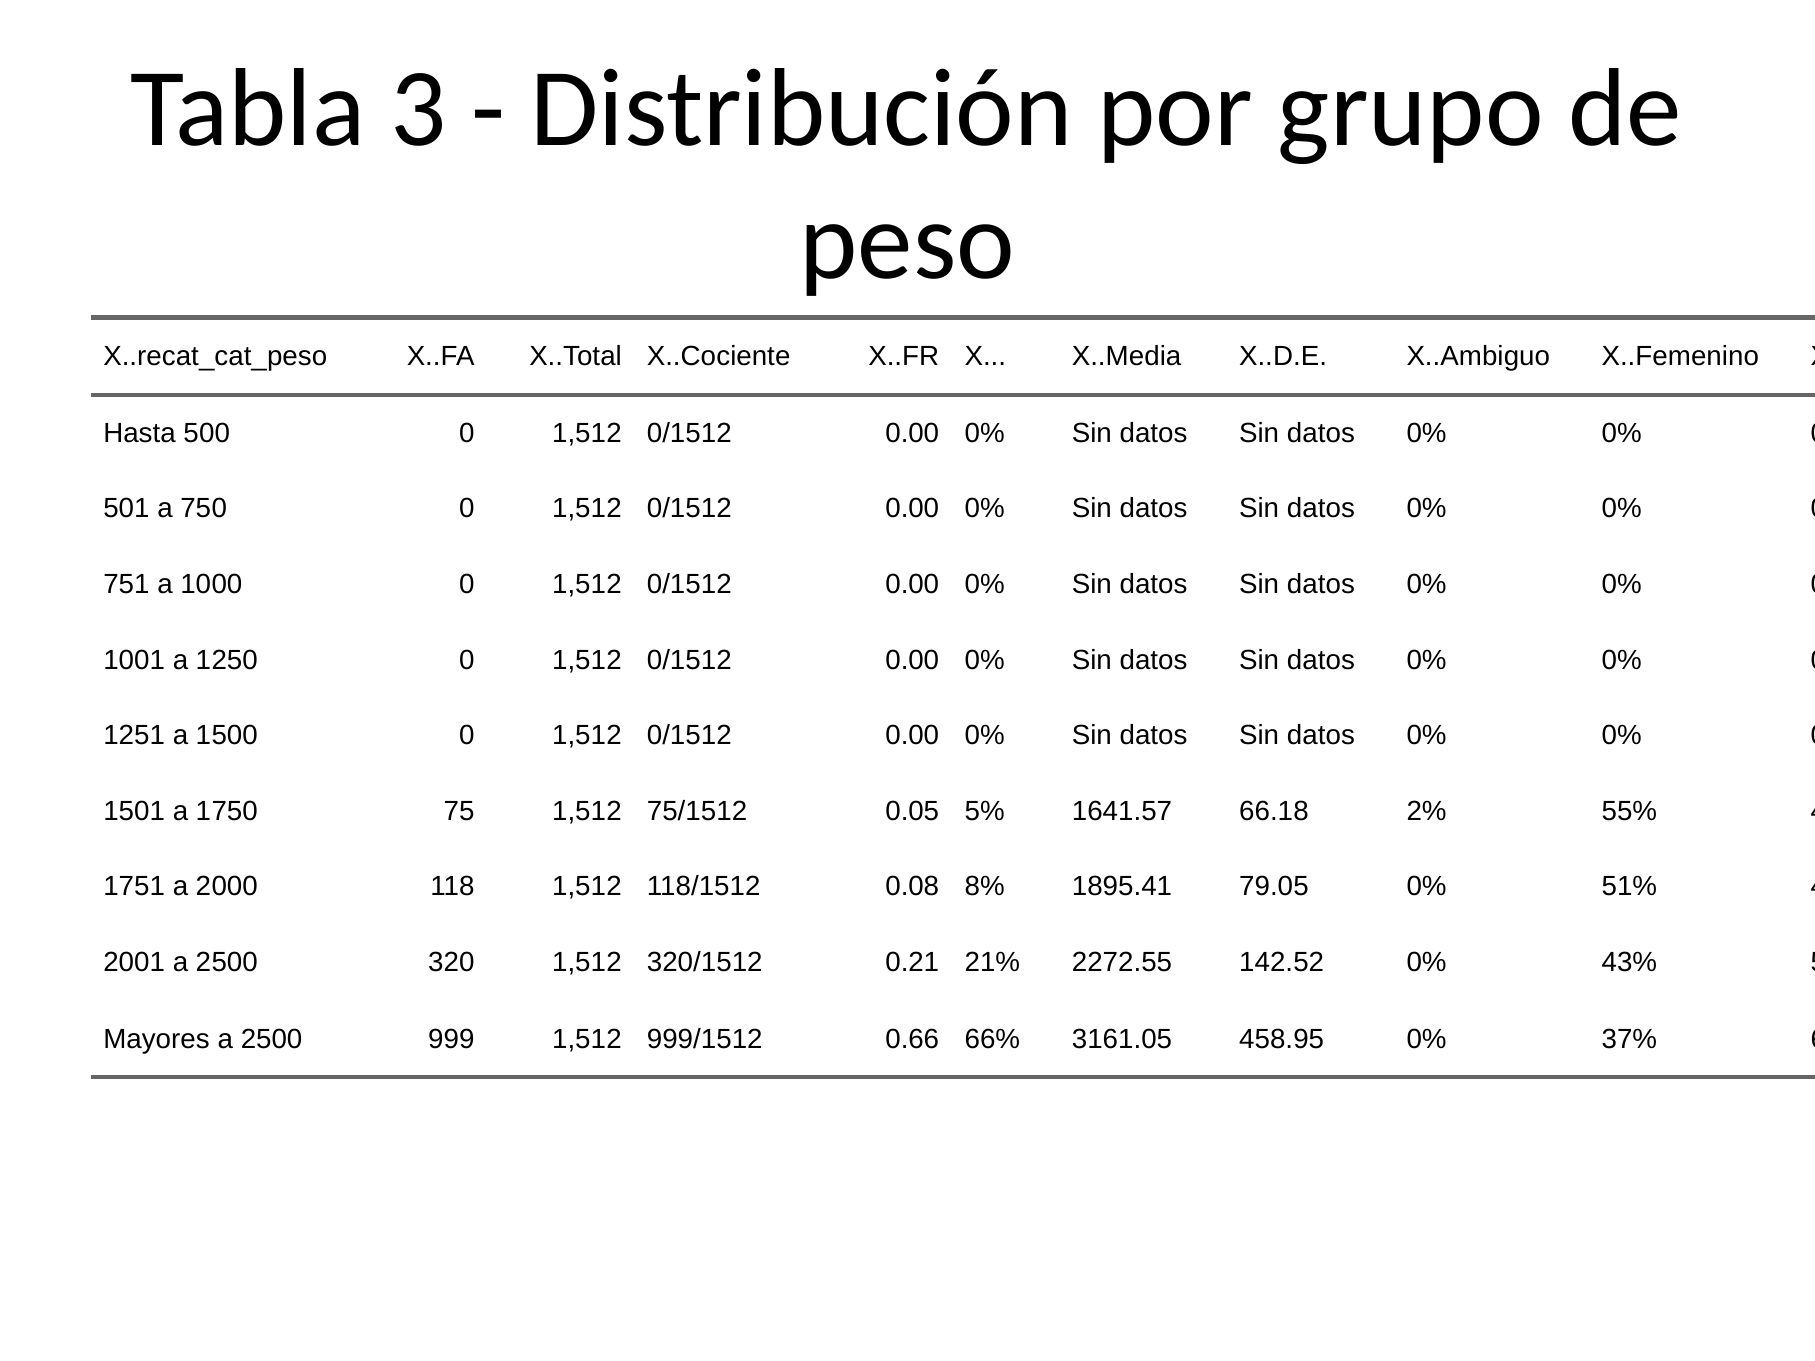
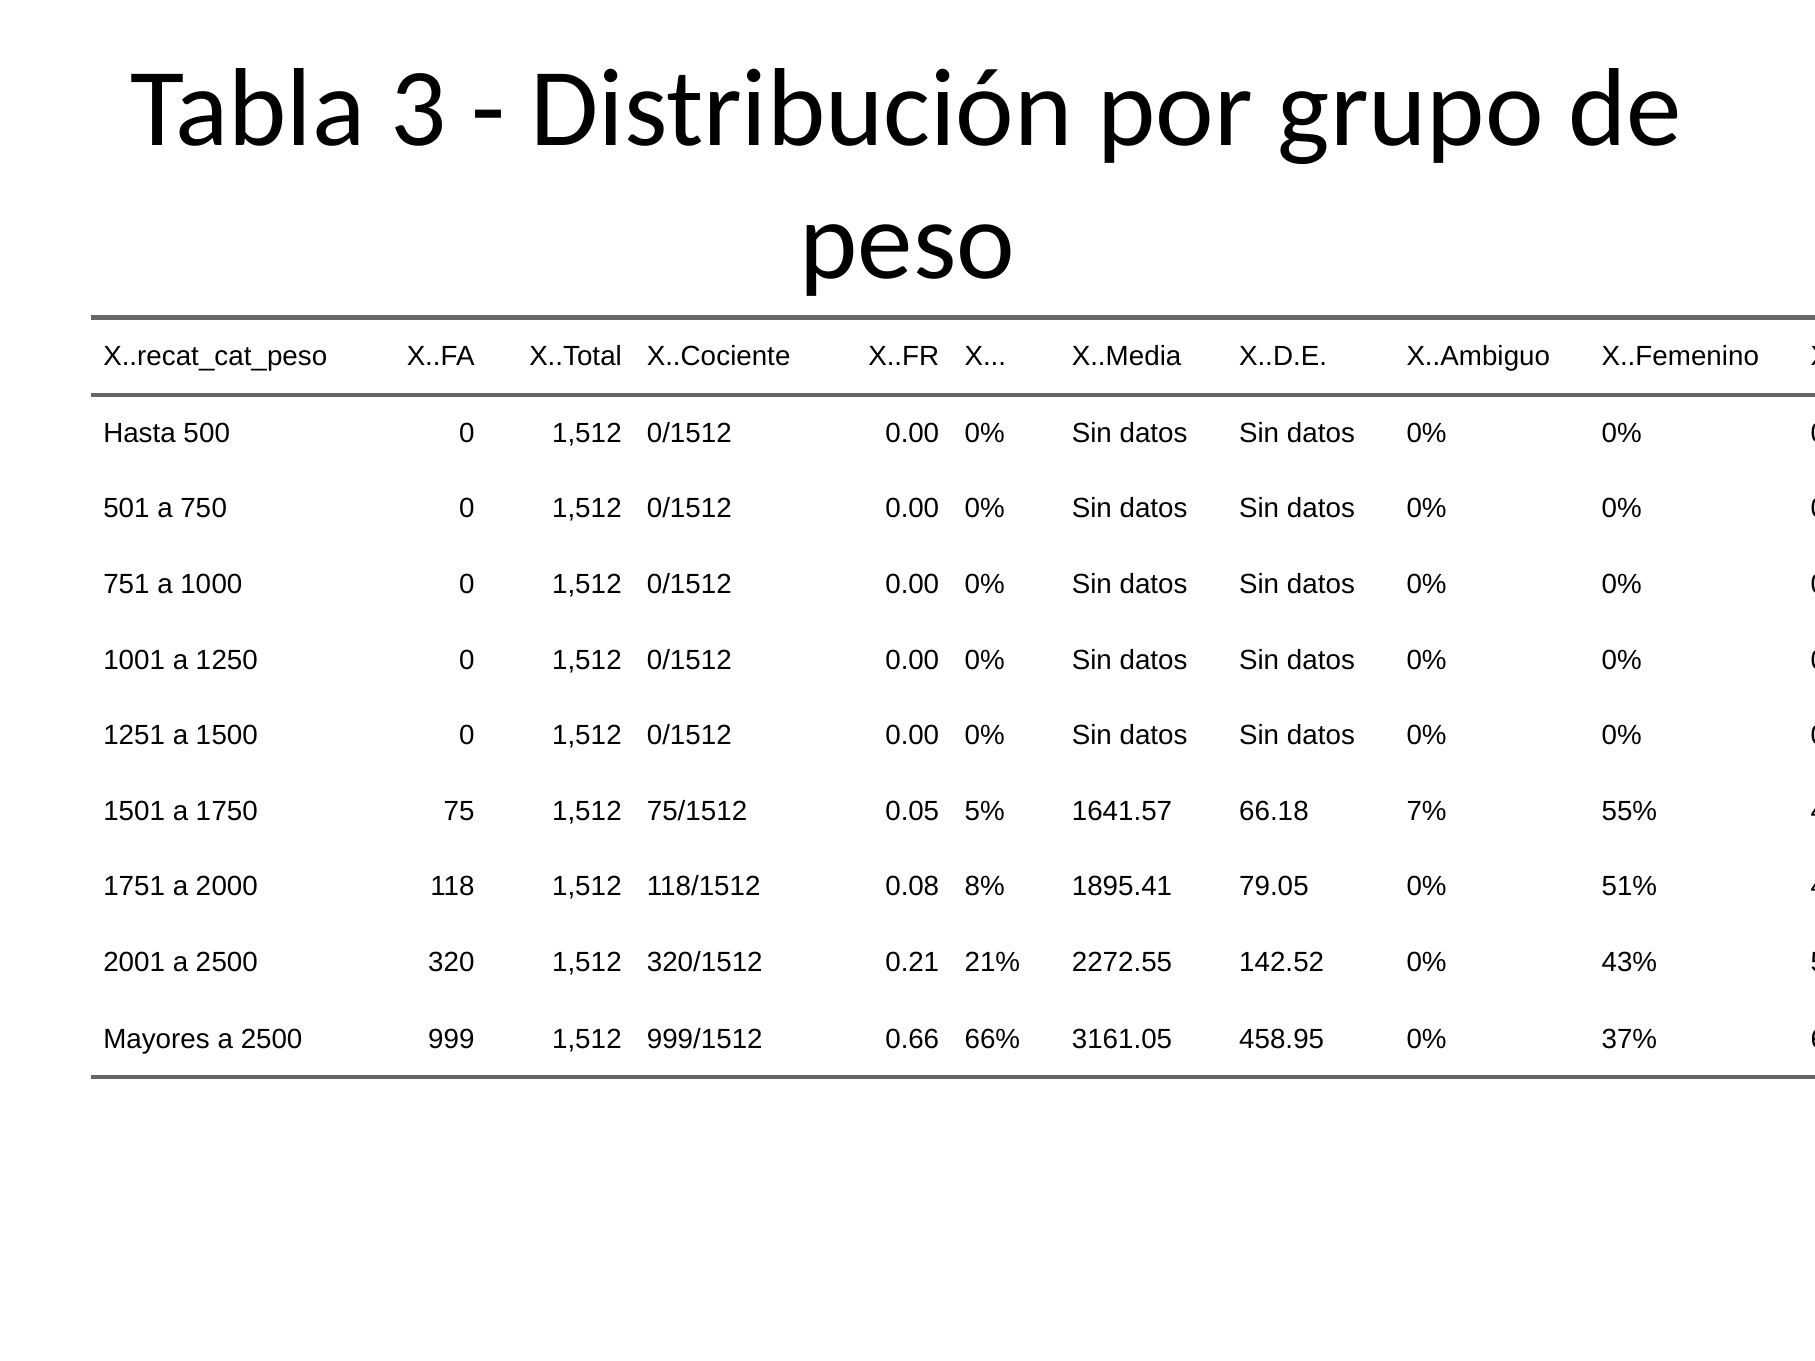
2%: 2% -> 7% (1427, 811)
